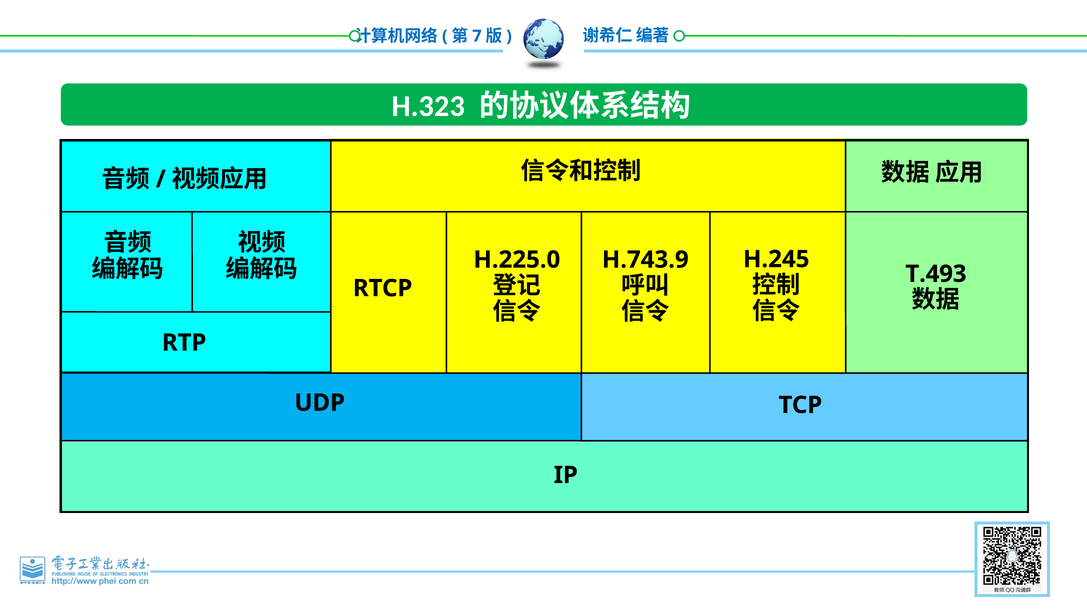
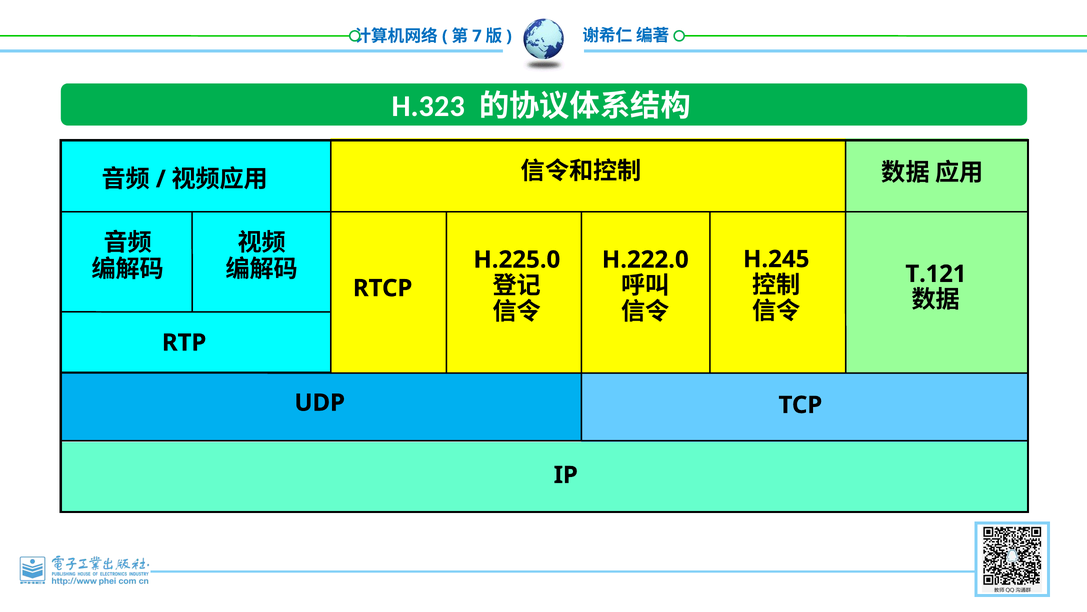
H.743.9: H.743.9 -> H.222.0 (645, 259)
T.493: T.493 -> T.121 (936, 274)
